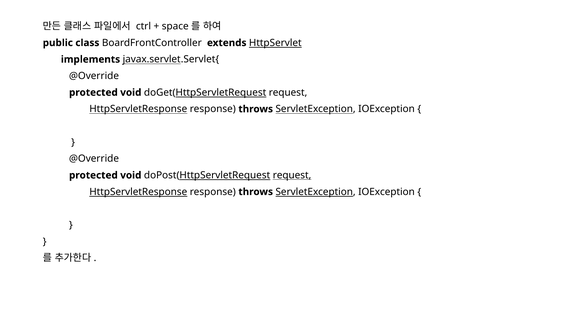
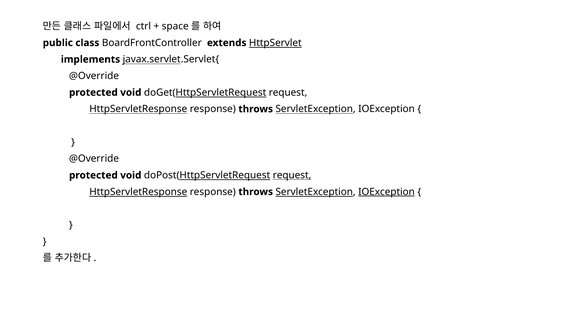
IOException underline: none -> present (386, 192)
